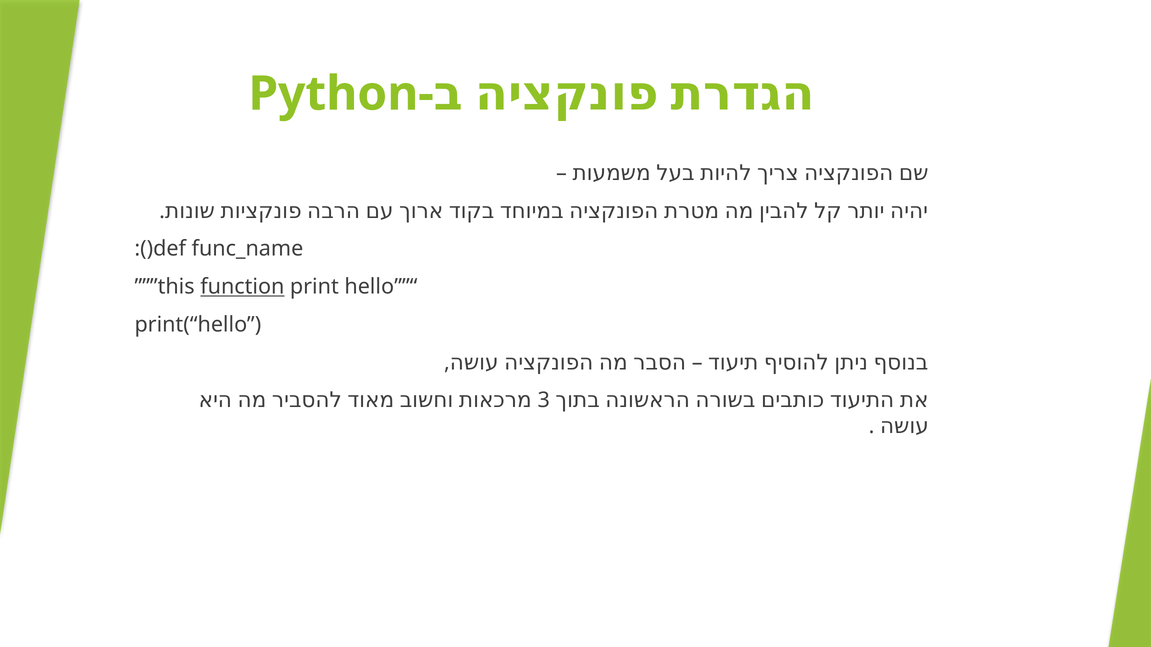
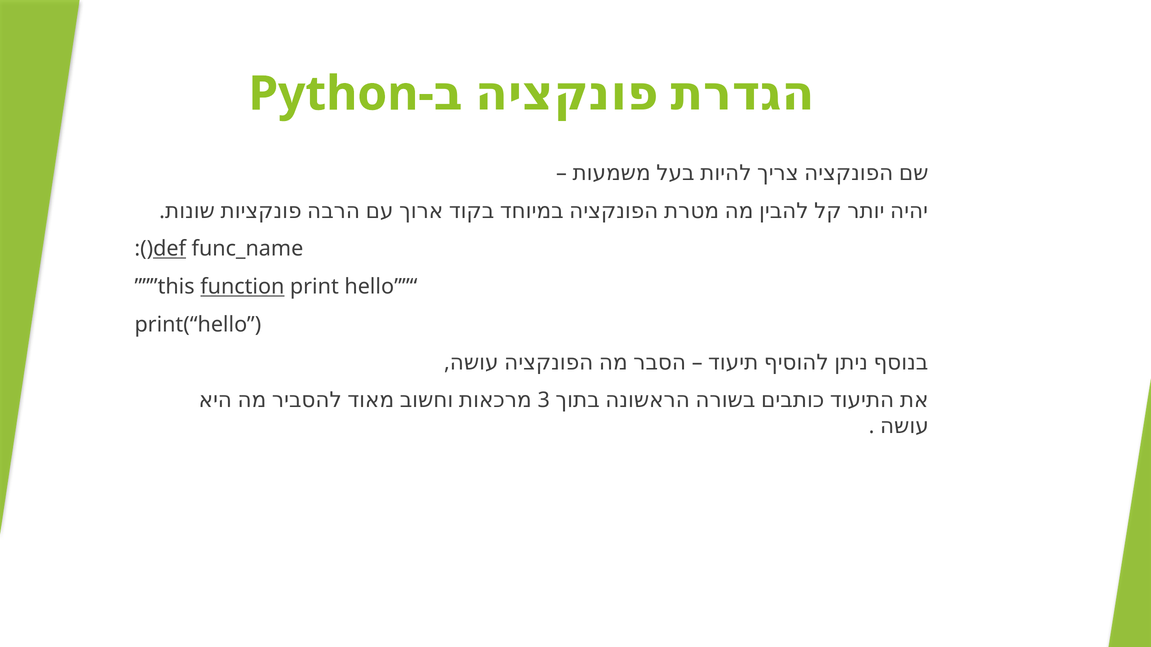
def underline: none -> present (170, 249)
